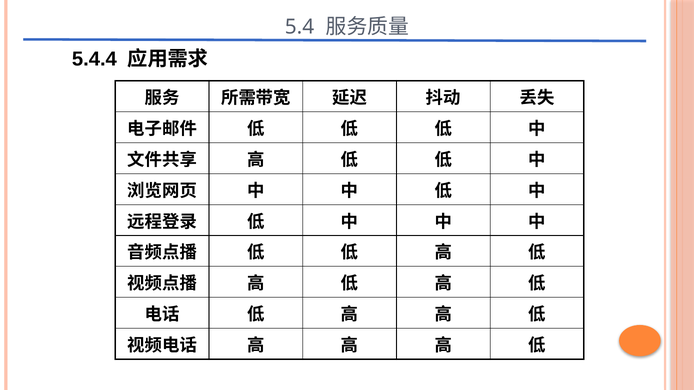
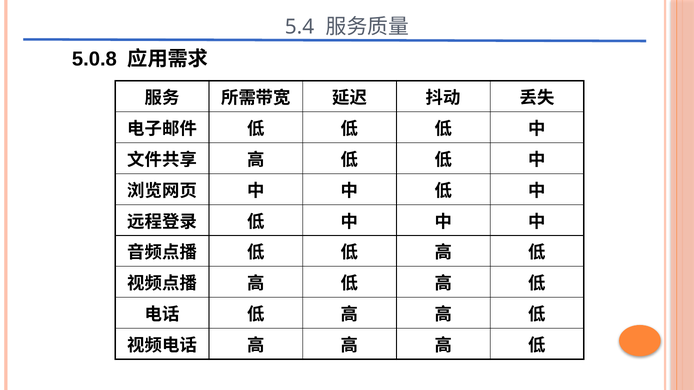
5.4.4: 5.4.4 -> 5.0.8 (94, 59)
